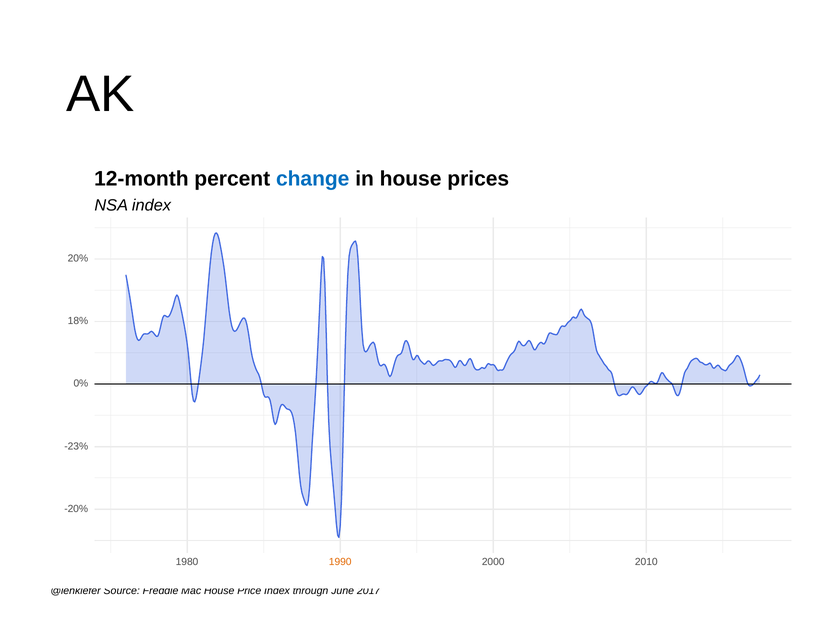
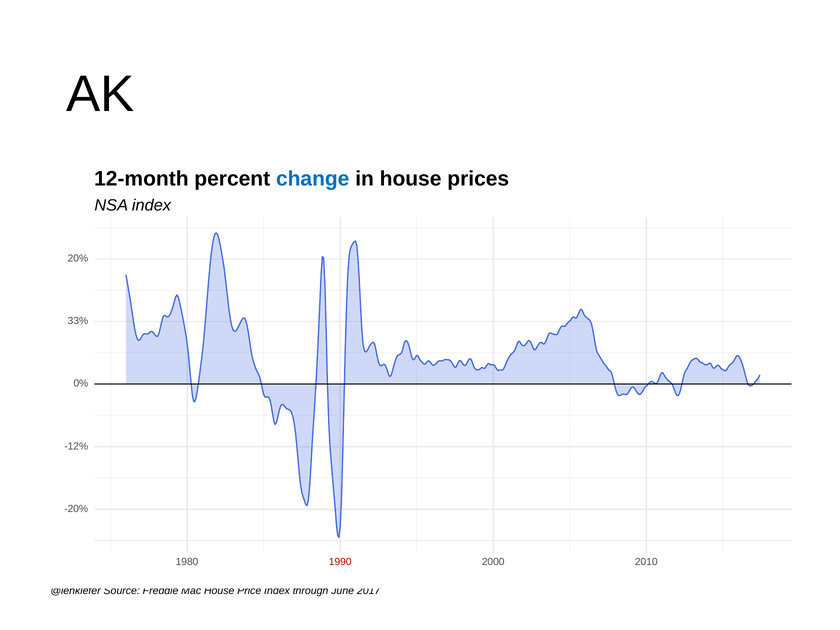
18%: 18% -> 33% (78, 321)
-23%: -23% -> -12% (76, 446)
1990 colour: orange -> red (340, 562)
